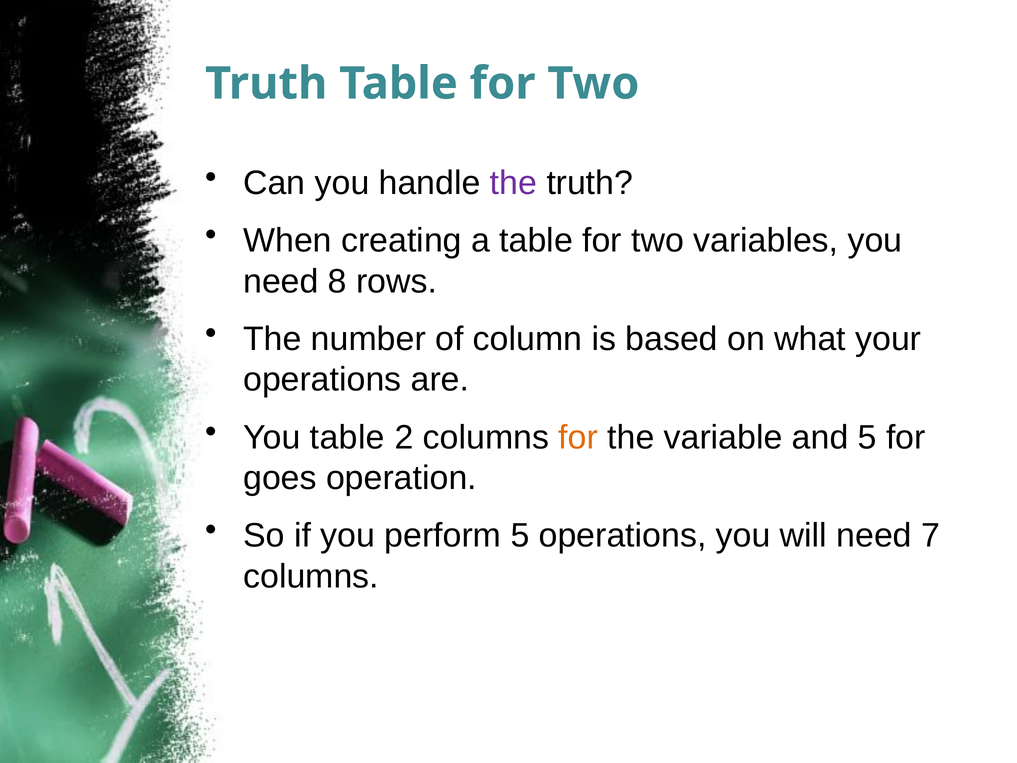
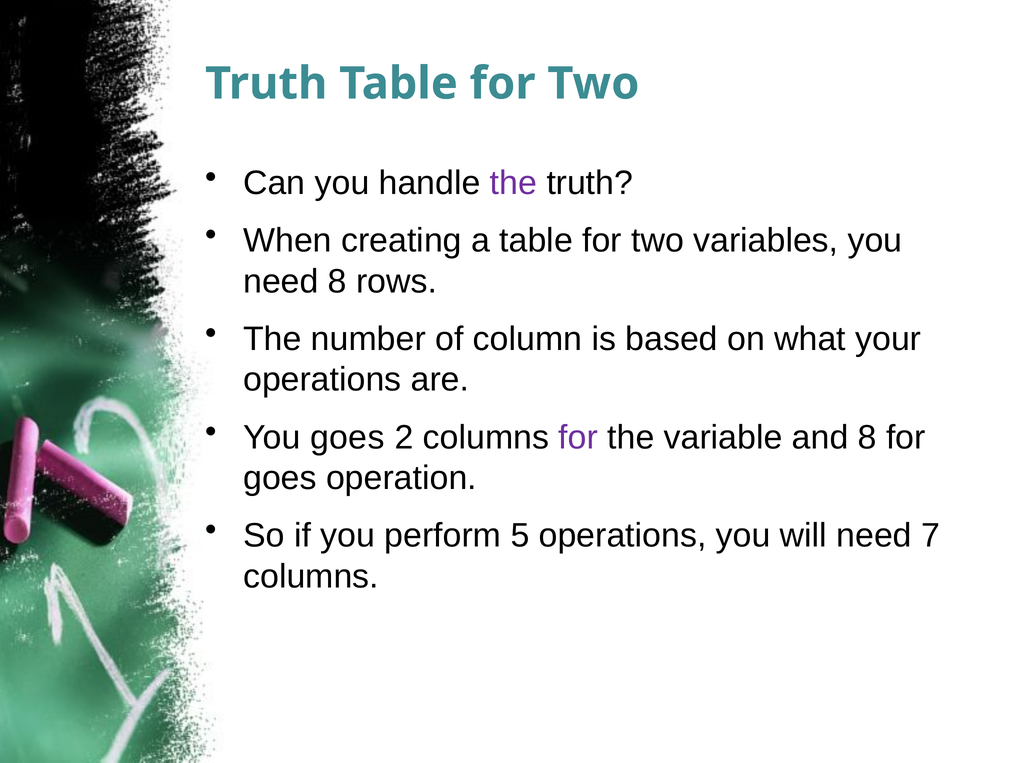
You table: table -> goes (347, 437)
for colour: orange -> purple (578, 437)
and 5: 5 -> 8 (867, 437)
